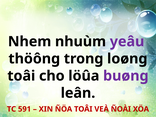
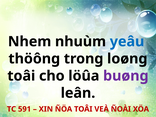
yeâu colour: purple -> blue (127, 42)
